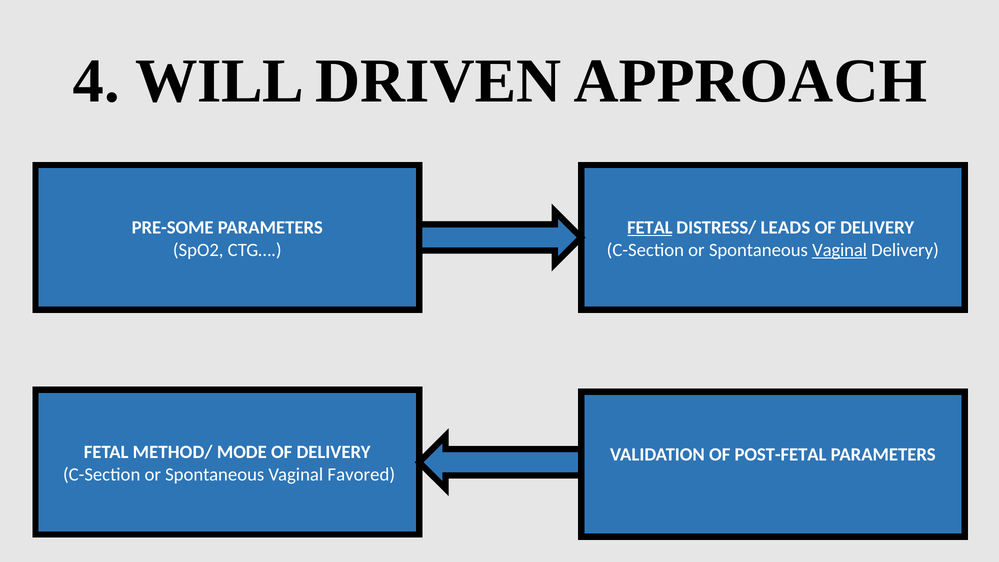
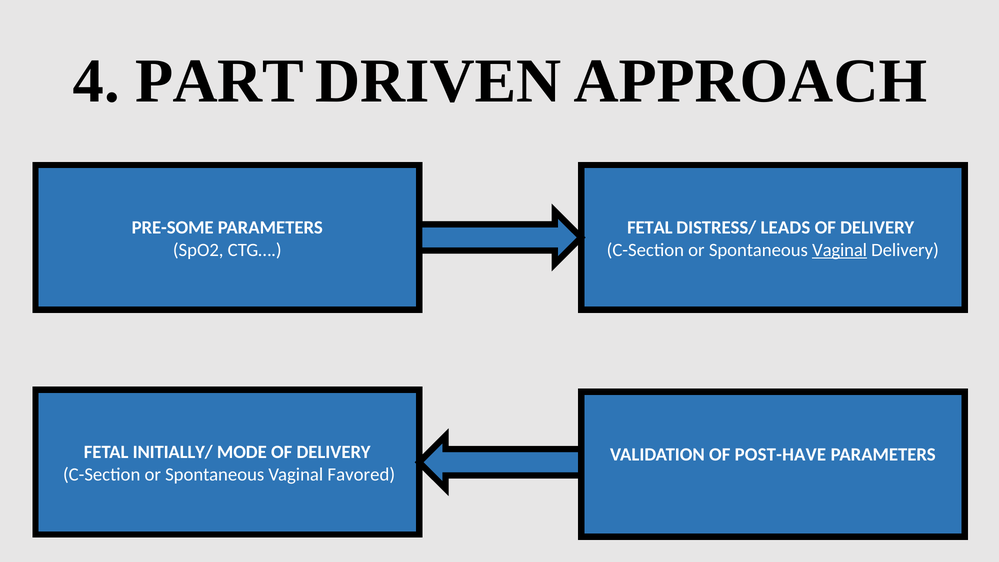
WILL: WILL -> PART (220, 81)
FETAL underline: present -> none (650, 227)
METHOD/: METHOD/ -> INITIALLY/ (173, 452)
POST-FETAL: POST-FETAL -> POST-HAVE (780, 454)
